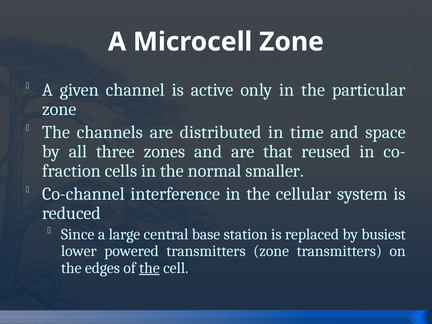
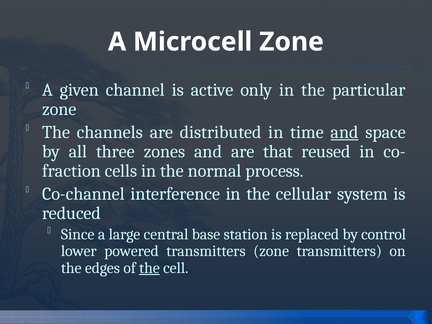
and underline: none -> present (345, 132)
smaller: smaller -> process (275, 171)
busiest: busiest -> control (384, 234)
